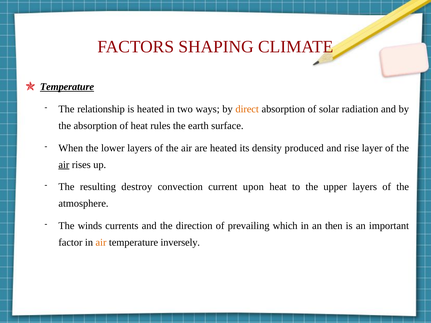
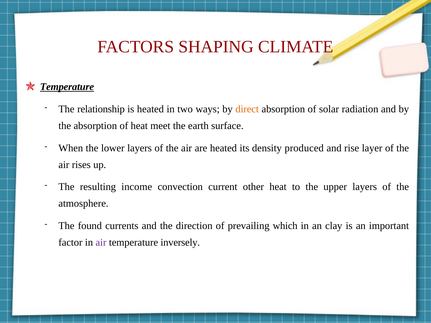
rules: rules -> meet (160, 126)
air underline: present -> none (64, 165)
destroy: destroy -> income (137, 187)
upon: upon -> other (253, 187)
winds: winds -> found (90, 226)
then: then -> clay (334, 226)
air colour: orange -> purple (101, 243)
